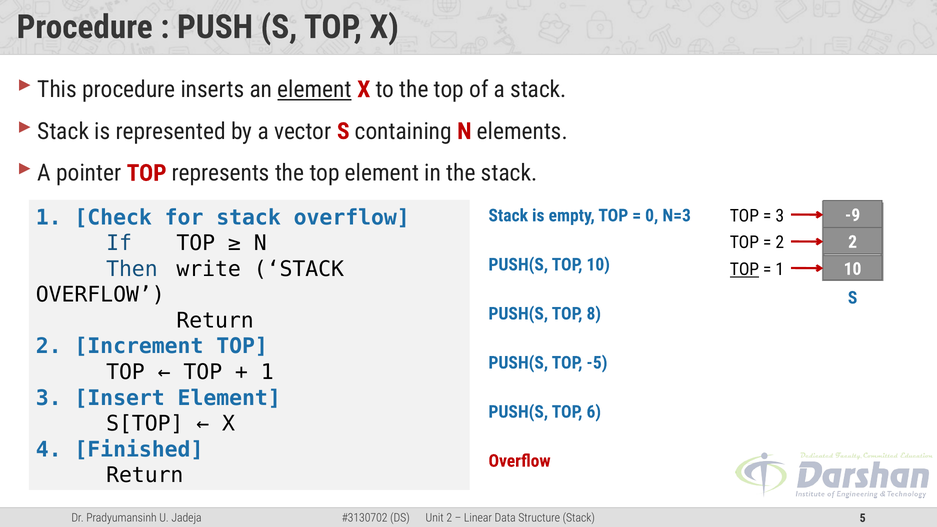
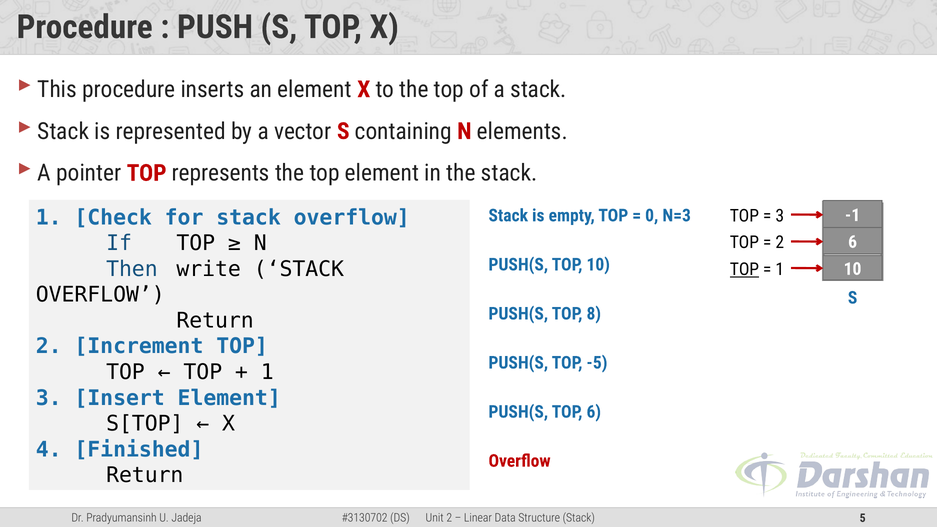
element underline: present -> none (314, 89)
-9: -9 -> -1 (853, 215)
2 2: 2 -> 6 (853, 242)
